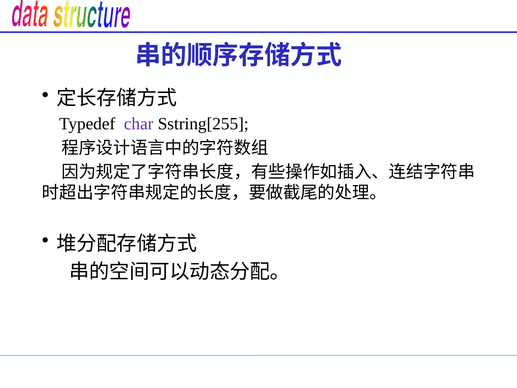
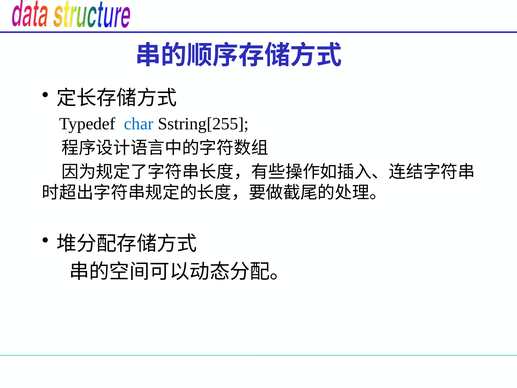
char colour: purple -> blue (139, 124)
